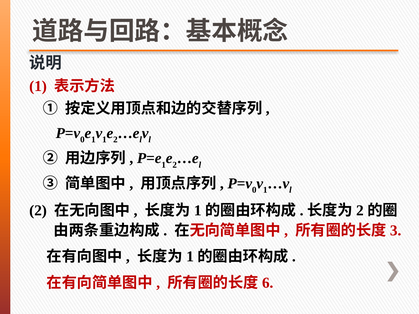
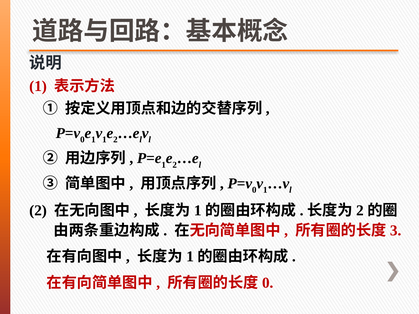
6: 6 -> 0 (268, 283)
